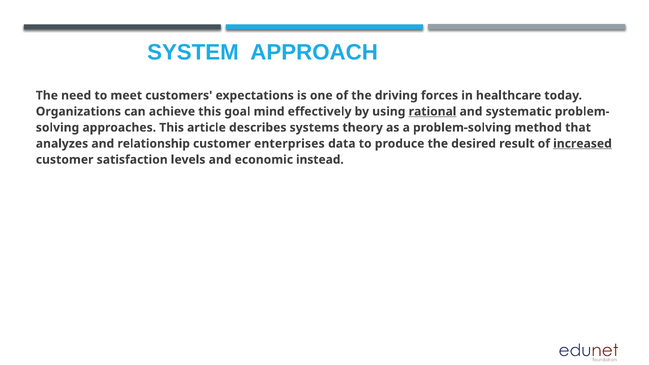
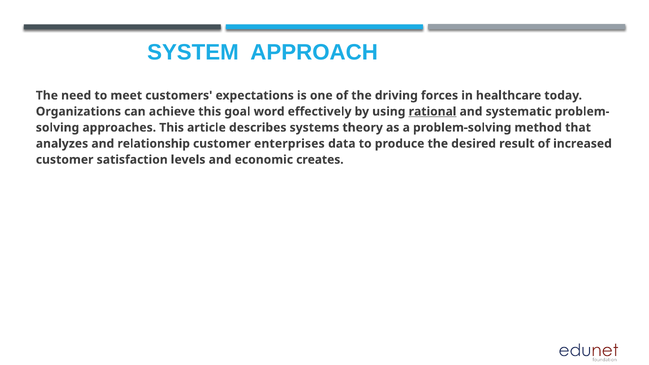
mind: mind -> word (269, 112)
increased underline: present -> none (582, 144)
instead: instead -> creates (320, 160)
